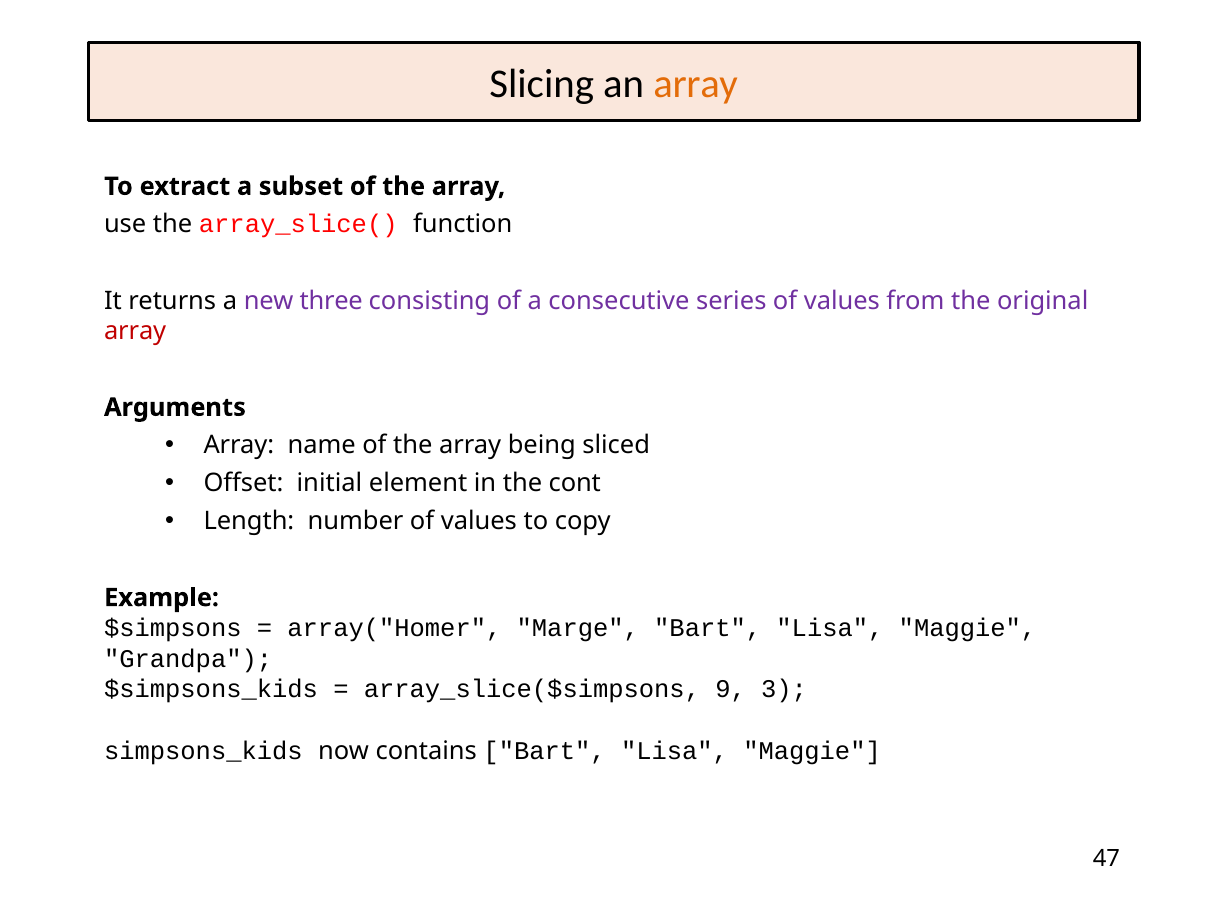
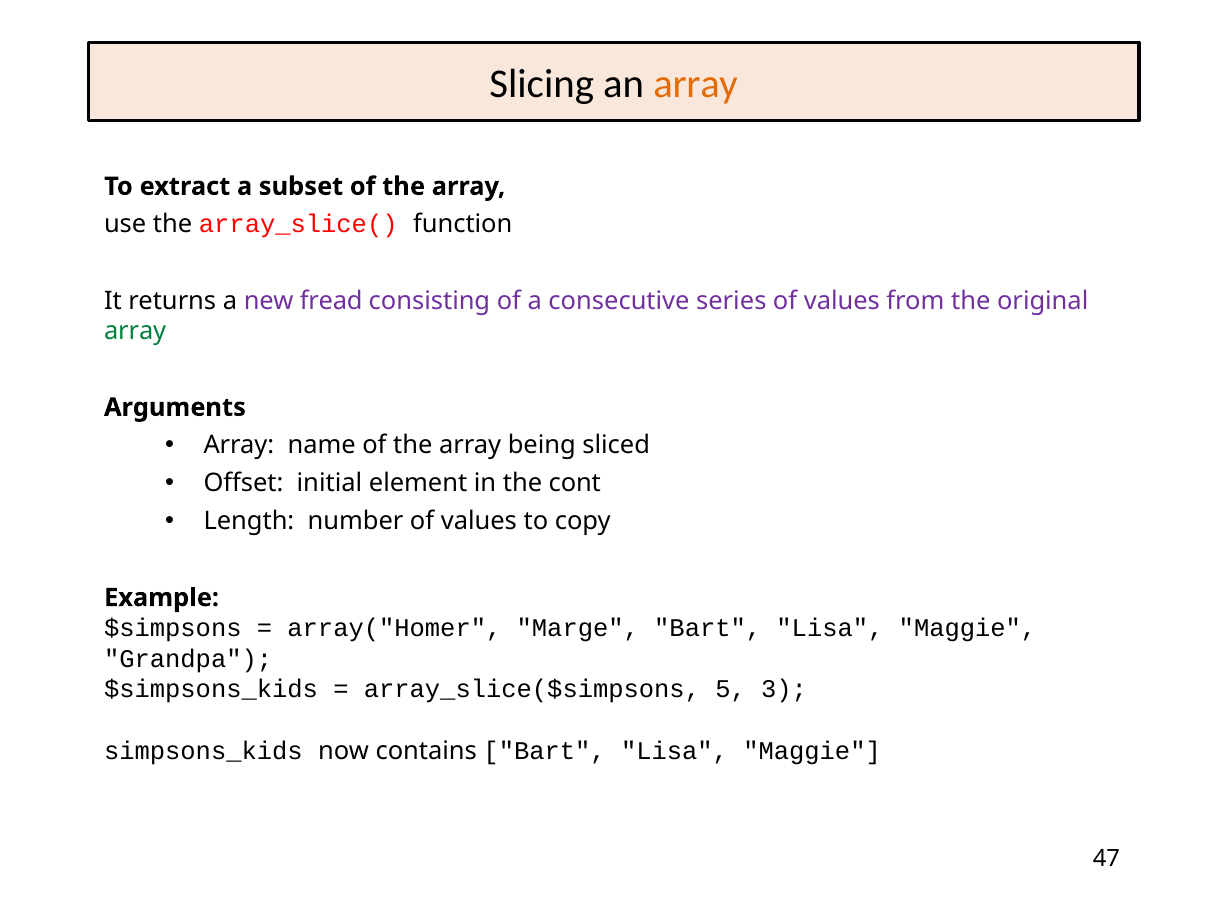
three: three -> fread (331, 301)
array colour: red -> green (135, 331)
9: 9 -> 5 (731, 690)
